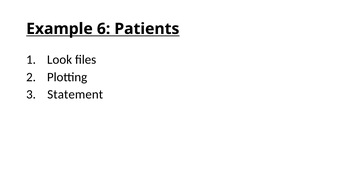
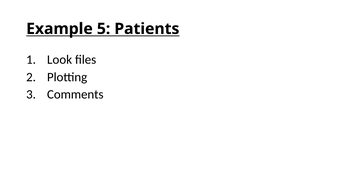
6: 6 -> 5 (104, 29)
Statement: Statement -> Comments (75, 94)
